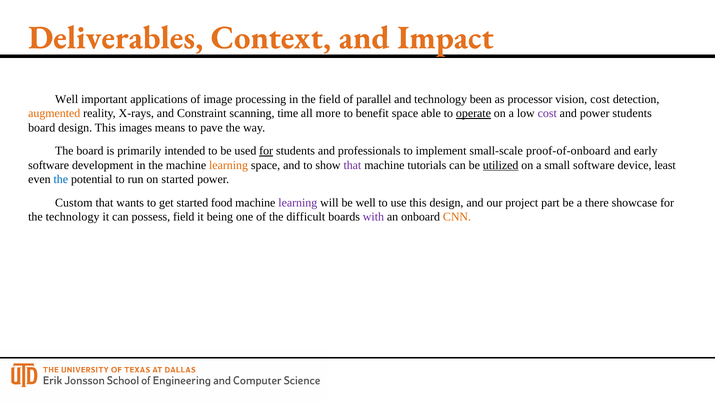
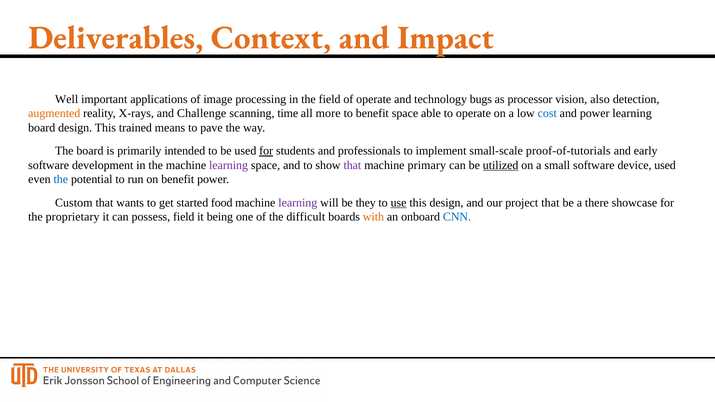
of parallel: parallel -> operate (374, 99)
been: been -> bugs (481, 99)
vision cost: cost -> also (600, 99)
Constraint: Constraint -> Challenge (202, 113)
operate underline: present -> none (473, 113)
cost colour: purple -> blue (547, 113)
power students: students -> learning (632, 113)
images: images -> trained (135, 128)
proof-of-onboard: proof-of-onboard -> proof-of-tutorials (568, 151)
learning colour: orange -> purple (229, 165)
tutorials: tutorials -> primary (427, 165)
device least: least -> used (665, 165)
on started: started -> benefit (178, 180)
be well: well -> they (366, 203)
use underline: none -> present (399, 203)
project part: part -> that (550, 203)
the technology: technology -> proprietary (73, 217)
with colour: purple -> orange (373, 217)
CNN colour: orange -> blue (457, 217)
